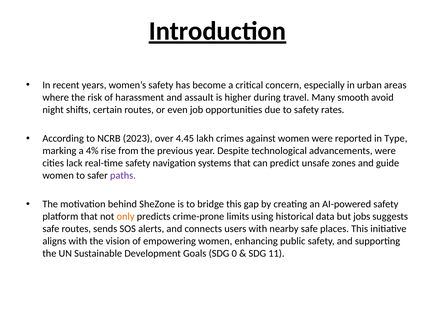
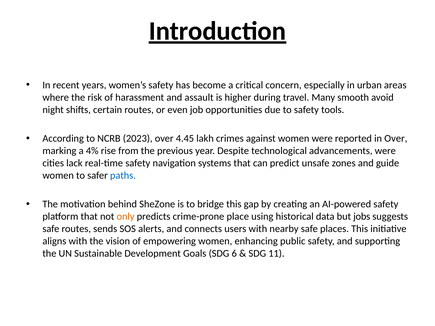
rates: rates -> tools (333, 110)
in Type: Type -> Over (396, 139)
paths colour: purple -> blue (123, 176)
limits: limits -> place (238, 217)
0: 0 -> 6 (234, 254)
